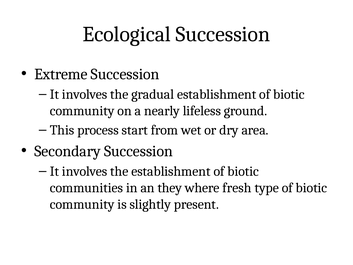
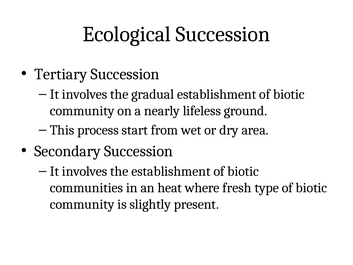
Extreme: Extreme -> Tertiary (61, 74)
they: they -> heat (170, 188)
